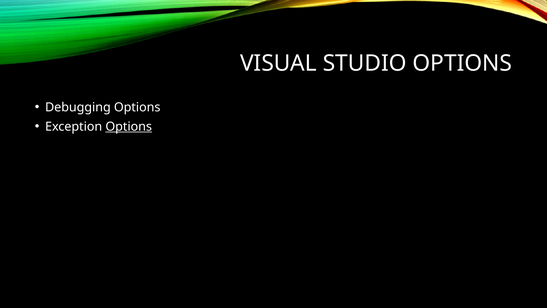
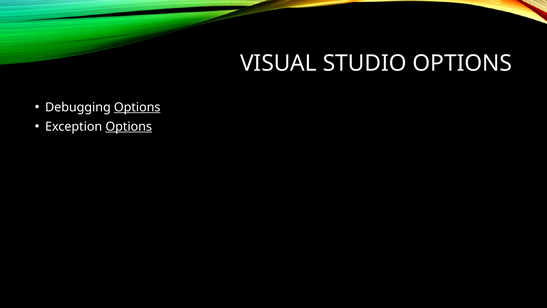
Options underline: none -> present (137, 107)
